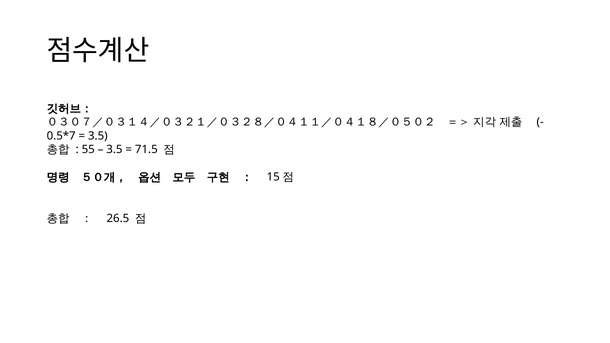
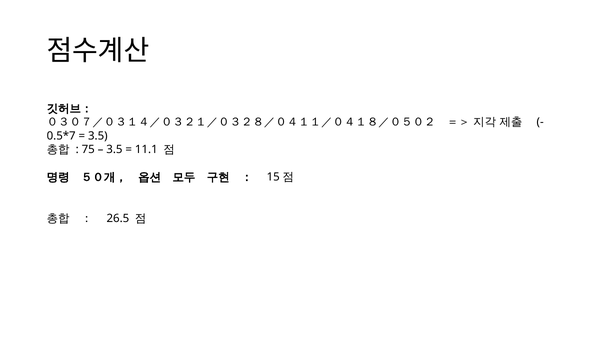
55: 55 -> 75 (88, 150)
71.5: 71.5 -> 11.1 (146, 150)
